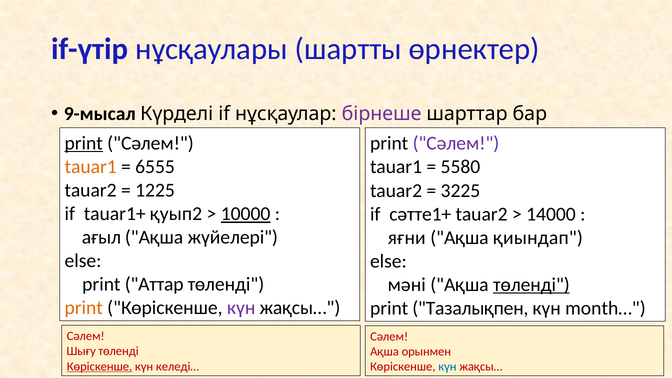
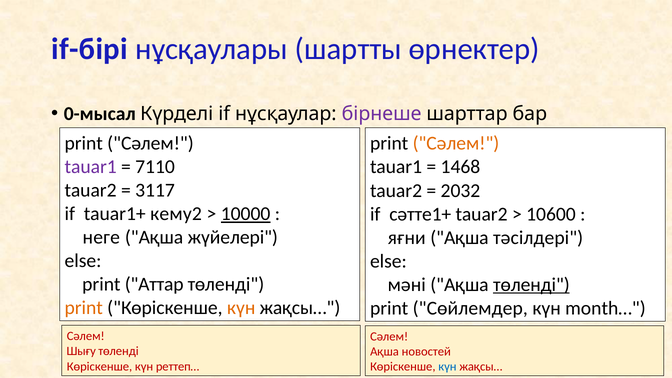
if-үтір: if-үтір -> if-бірі (89, 49)
9-мысал: 9-мысал -> 0-мысал (100, 114)
print underline: present -> none (84, 143)
Сәлем colour: purple -> orange (456, 143)
tauar1 colour: orange -> purple (91, 167)
6555: 6555 -> 7110 (155, 167)
5580: 5580 -> 1468 (460, 167)
1225: 1225 -> 3117 (155, 190)
3225: 3225 -> 2032 (460, 191)
қуып2: қуып2 -> кему2 (176, 214)
14000: 14000 -> 10600 (551, 214)
ағыл: ағыл -> неге (101, 237)
қиындап: қиындап -> тәсілдері (538, 238)
күн colour: purple -> orange (241, 308)
Тазалықпен: Тазалықпен -> Сөйлемдер (470, 308)
орынмен: орынмен -> новостей (426, 352)
Көріскенше underline: present -> none (99, 366)
келеді…: келеді… -> реттеп… (178, 366)
